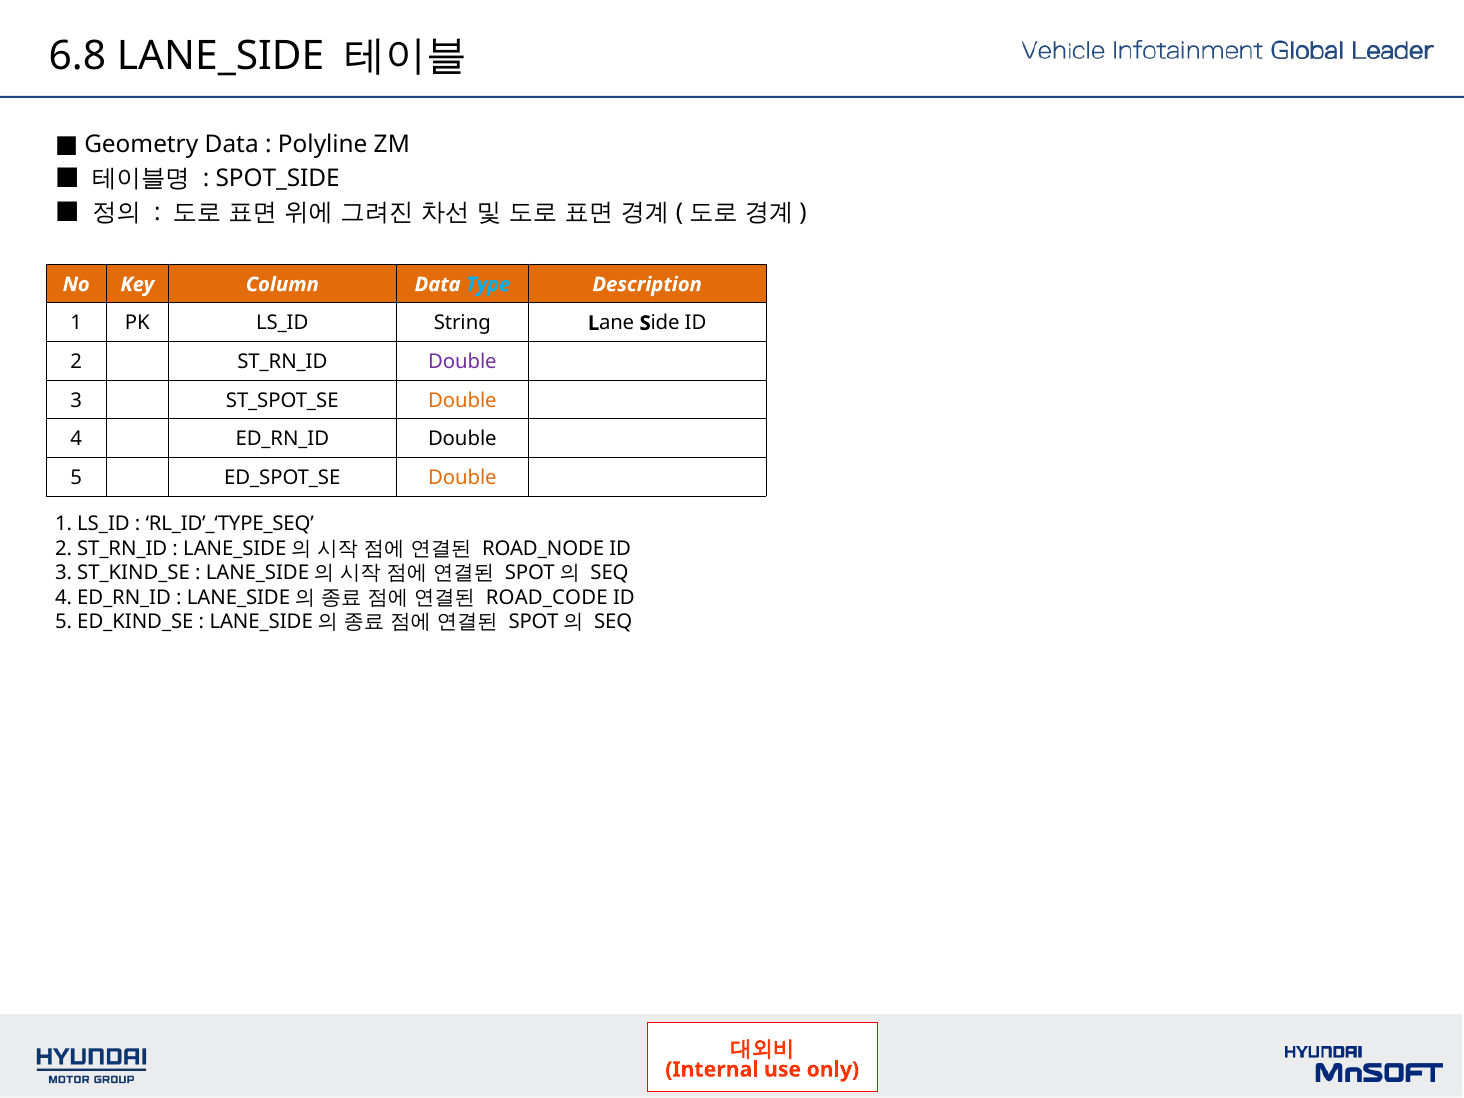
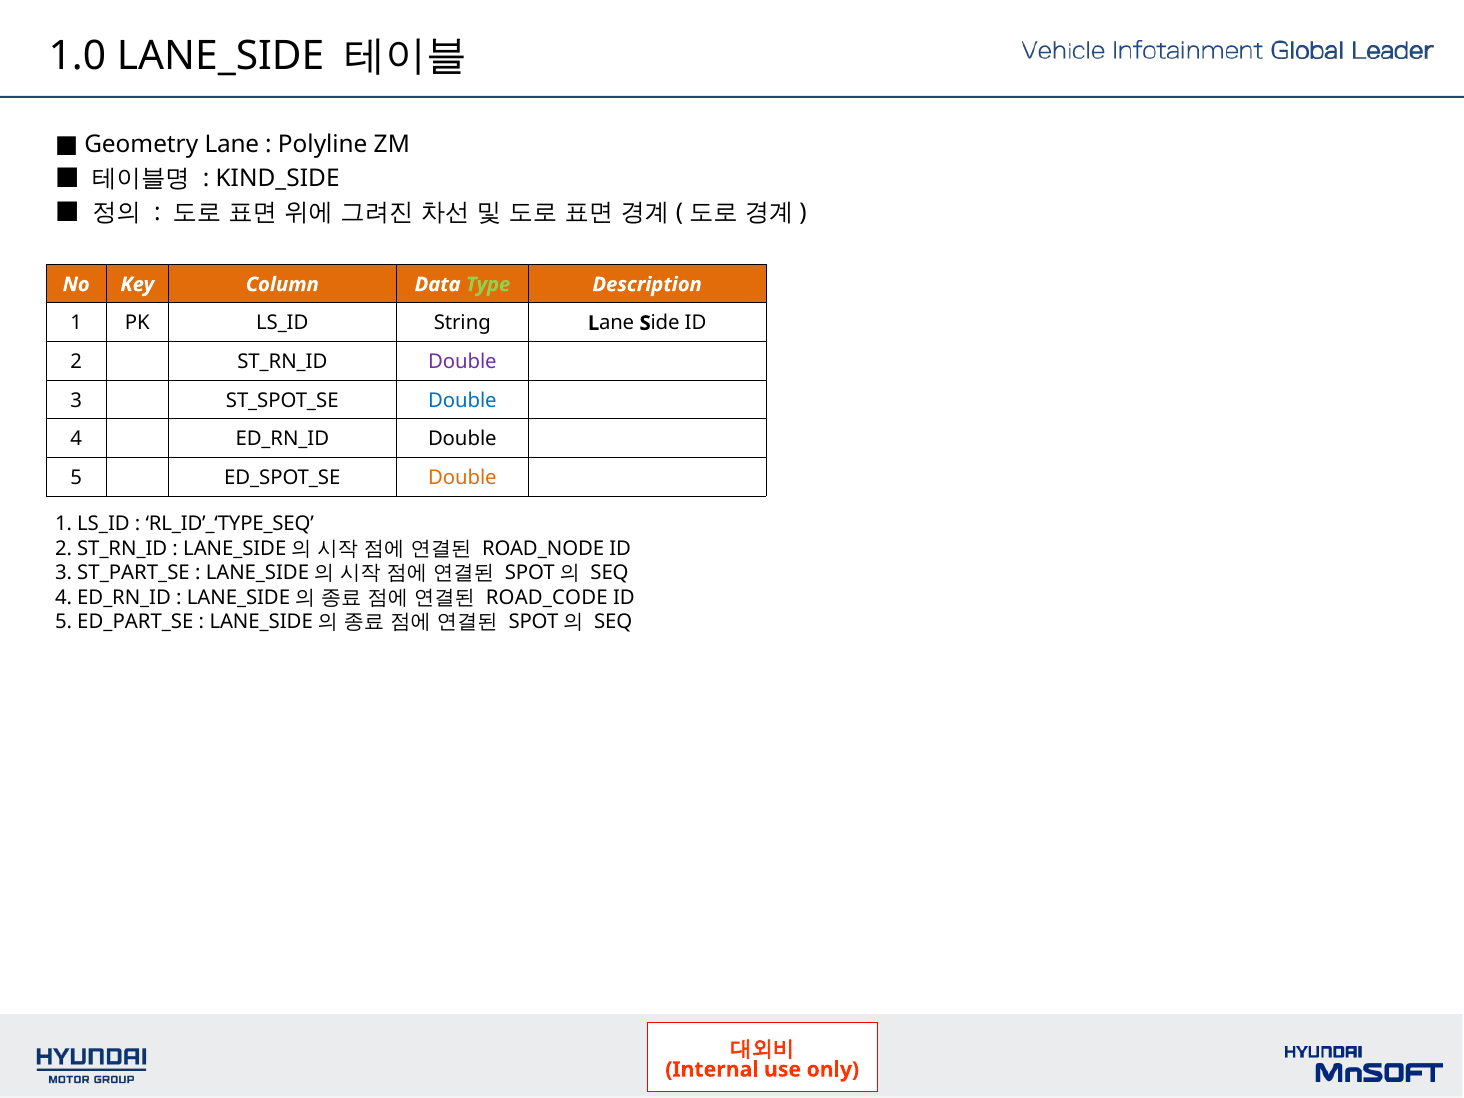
6.8: 6.8 -> 1.0 (77, 56)
Geometry Data: Data -> Lane (232, 144)
SPOT_SIDE: SPOT_SIDE -> KIND_SIDE (278, 178)
Type colour: light blue -> light green (488, 285)
Double colour: orange -> blue (462, 401)
ST_KIND_SE: ST_KIND_SE -> ST_PART_SE (134, 573)
ED_KIND_SE: ED_KIND_SE -> ED_PART_SE (135, 622)
